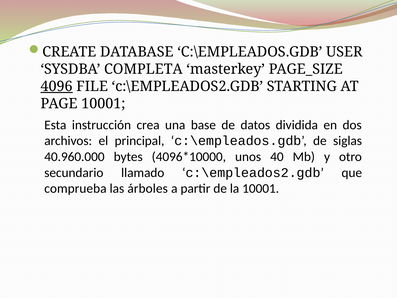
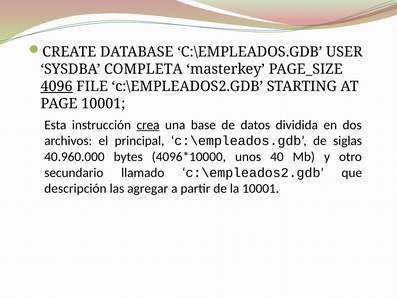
crea underline: none -> present (148, 125)
comprueba: comprueba -> descripción (75, 188)
árboles: árboles -> agregar (148, 188)
